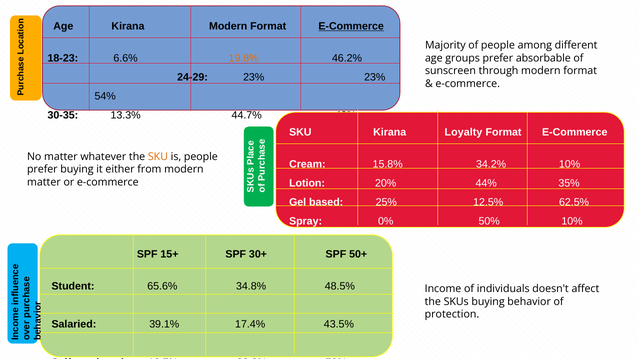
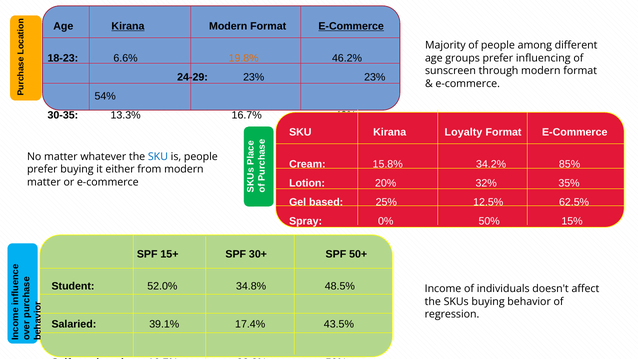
Kirana underline: none -> present (128, 26)
absorbable: absorbable -> influencing (543, 58)
13.3% 44.7%: 44.7% -> 16.7% (247, 115)
SKU colour: orange -> blue (158, 157)
34.2% 10%: 10% -> 85% (570, 164)
44%: 44% -> 32% (486, 183)
50% 10%: 10% -> 15% (572, 221)
65.6%: 65.6% -> 52.0% (162, 286)
protection: protection -> regression (452, 314)
